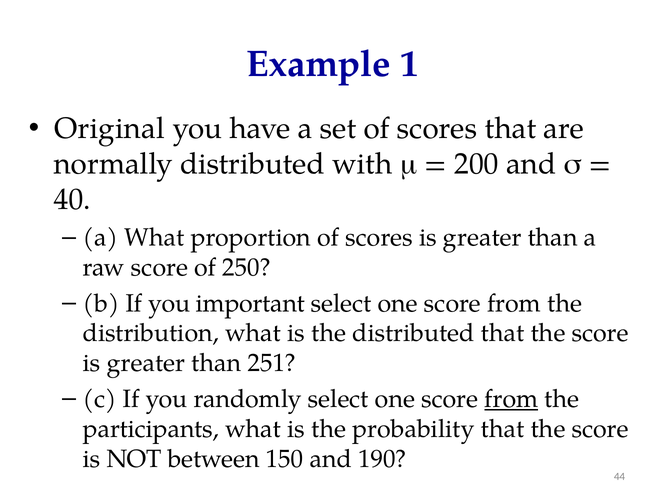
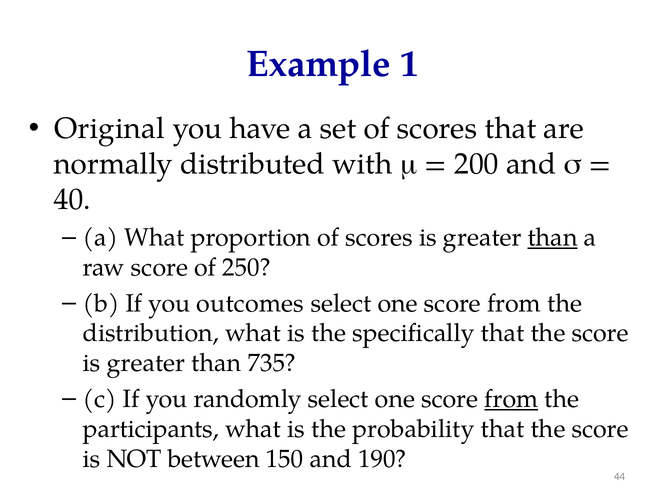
than underline: none -> present (553, 238)
important: important -> outcomes (250, 303)
the distributed: distributed -> specifically (414, 333)
251: 251 -> 735 (272, 363)
